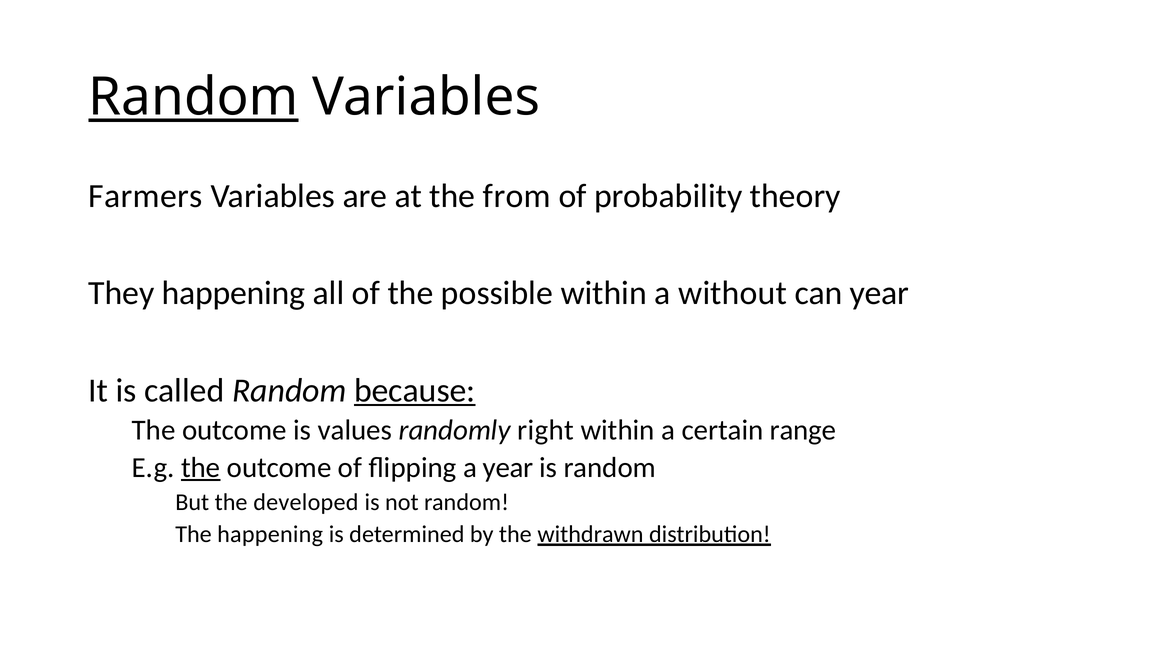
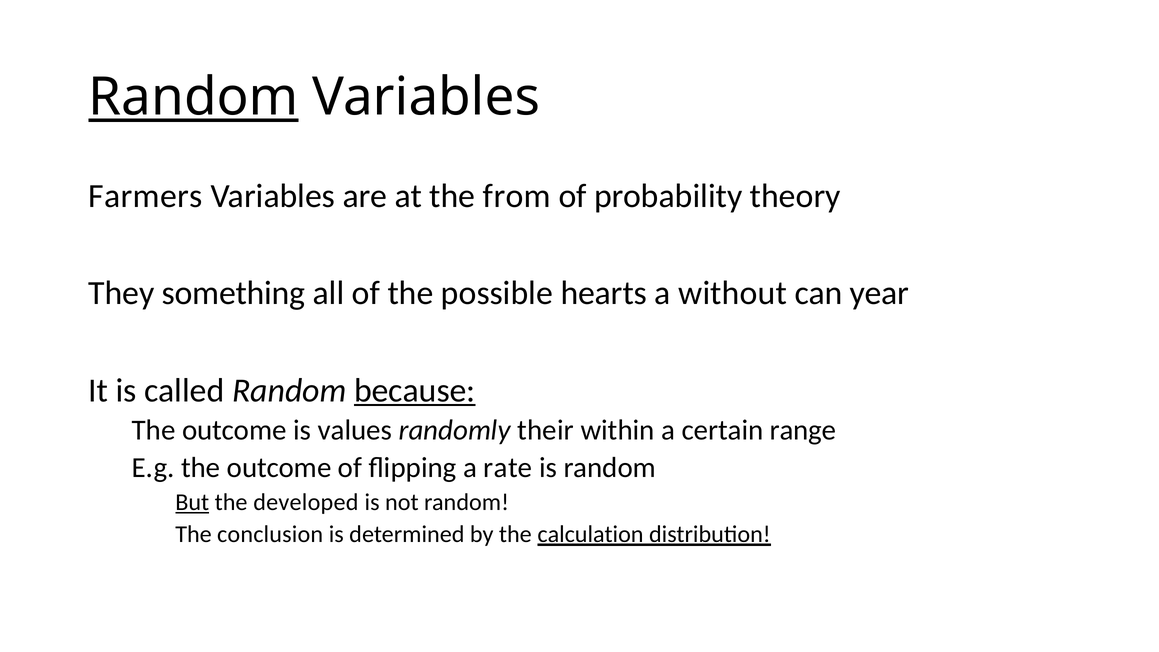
They happening: happening -> something (234, 293)
possible within: within -> hearts (604, 293)
right: right -> their (546, 430)
the underline: present -> none (201, 468)
a year: year -> rate (508, 468)
But underline: none -> present (192, 502)
The happening: happening -> conclusion (270, 534)
withdrawn: withdrawn -> calculation (590, 534)
